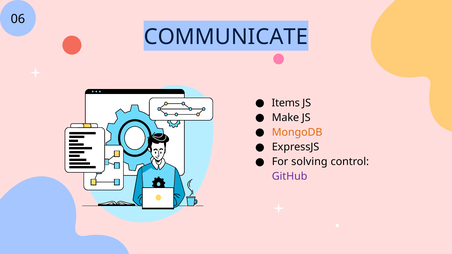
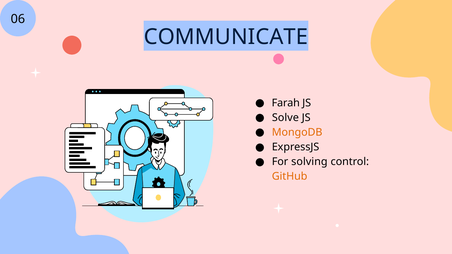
Items: Items -> Farah (286, 103)
Make: Make -> Solve (285, 118)
GitHub colour: purple -> orange (290, 177)
